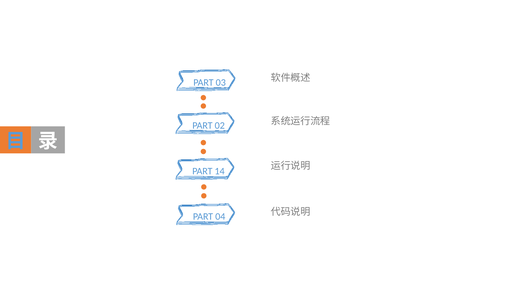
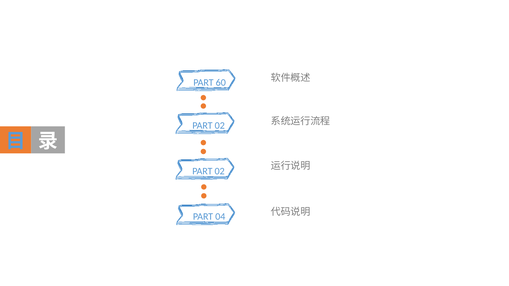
03: 03 -> 60 (221, 83)
14: 14 -> 02 (220, 172)
